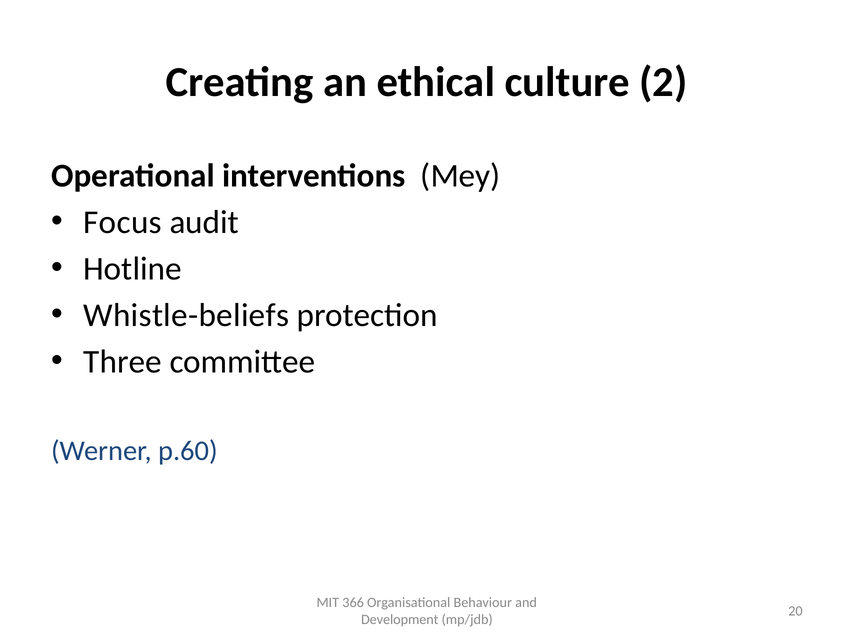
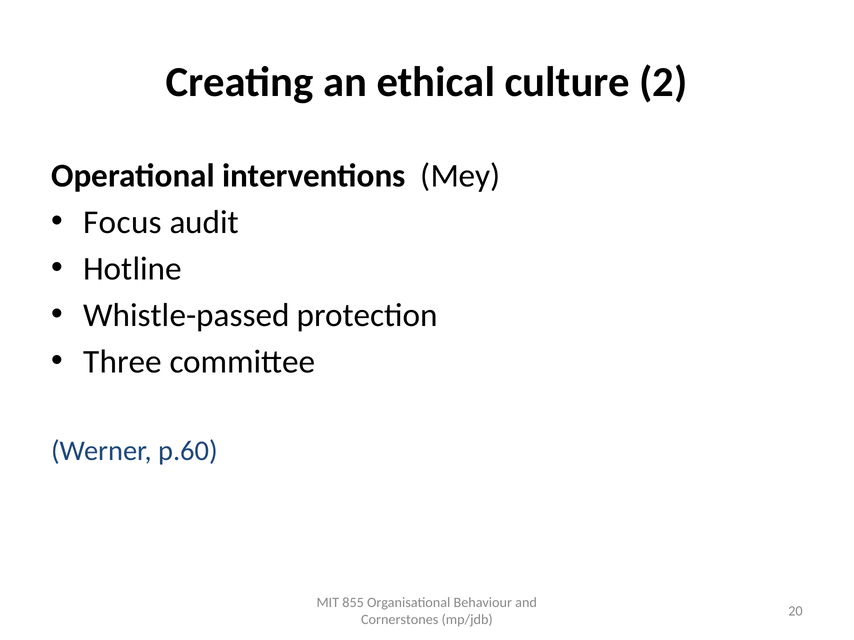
Whistle-beliefs: Whistle-beliefs -> Whistle-passed (186, 316)
366: 366 -> 855 (353, 603)
Development: Development -> Cornerstones (400, 620)
